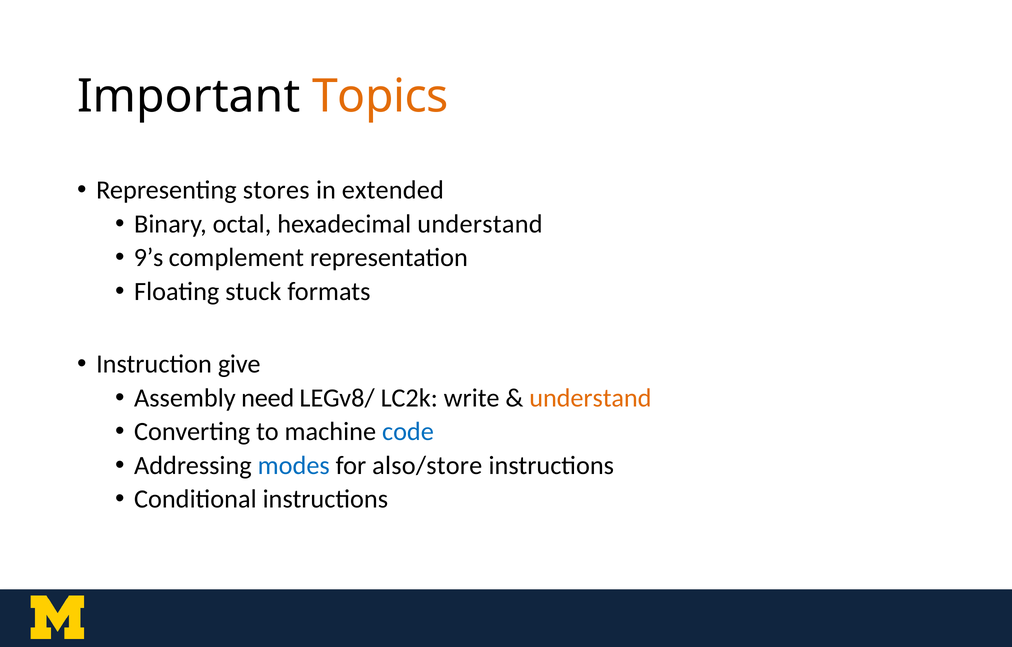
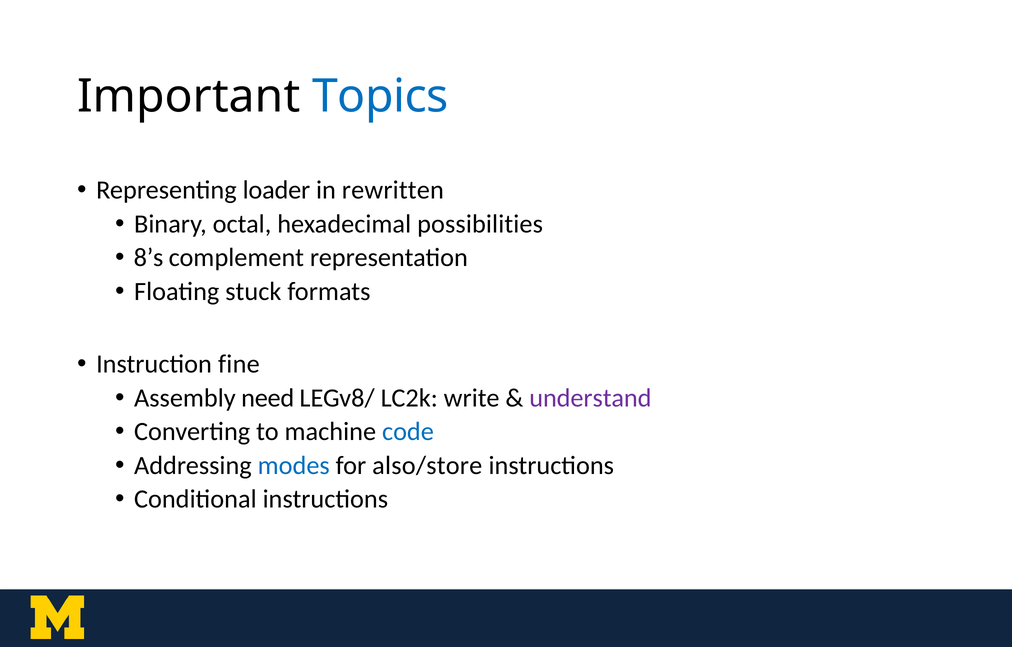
Topics colour: orange -> blue (380, 97)
stores: stores -> loader (276, 190)
extended: extended -> rewritten (393, 190)
hexadecimal understand: understand -> possibilities (480, 224)
9’s: 9’s -> 8’s (149, 258)
give: give -> fine (239, 364)
understand colour: orange -> purple (590, 398)
